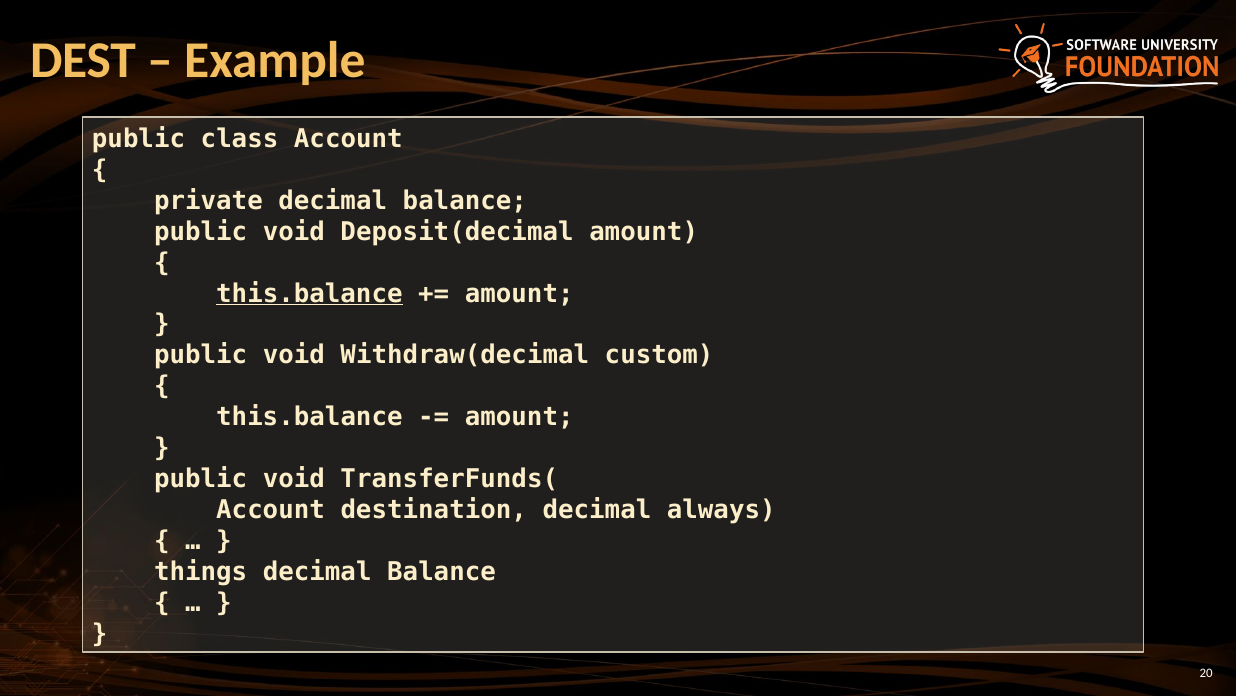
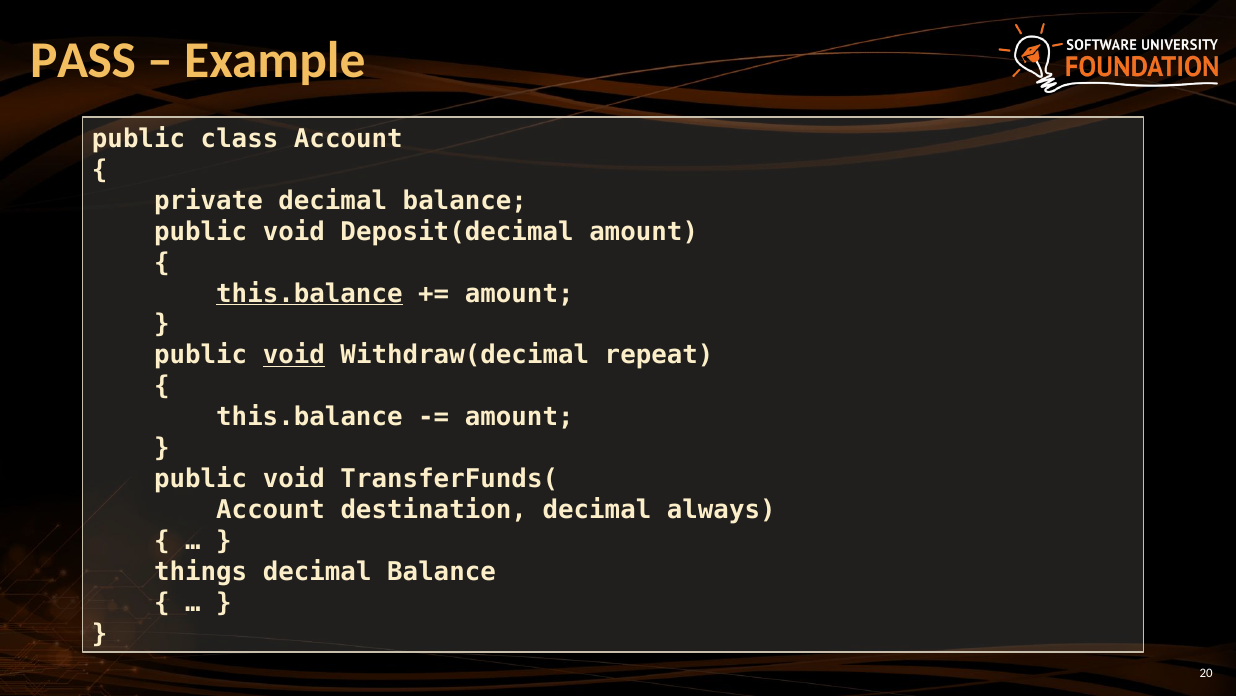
DEST: DEST -> PASS (83, 60)
void underline: none -> present (294, 355)
custom: custom -> repeat (659, 355)
